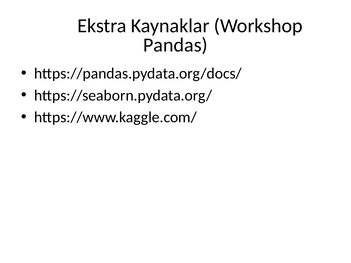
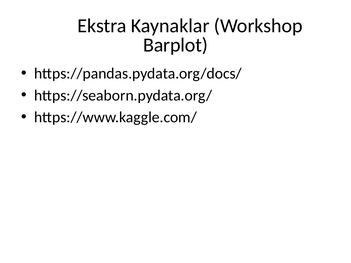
Pandas: Pandas -> Barplot (176, 45)
